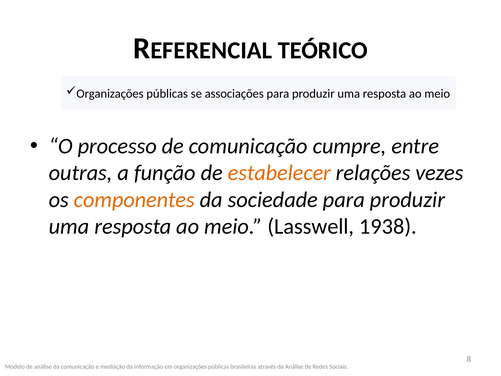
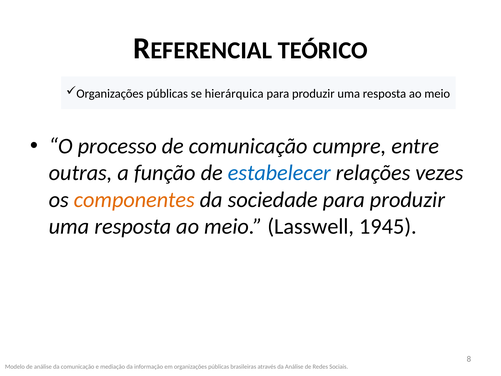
associações: associações -> hierárquica (234, 94)
estabelecer colour: orange -> blue (279, 173)
1938: 1938 -> 1945 (388, 226)
